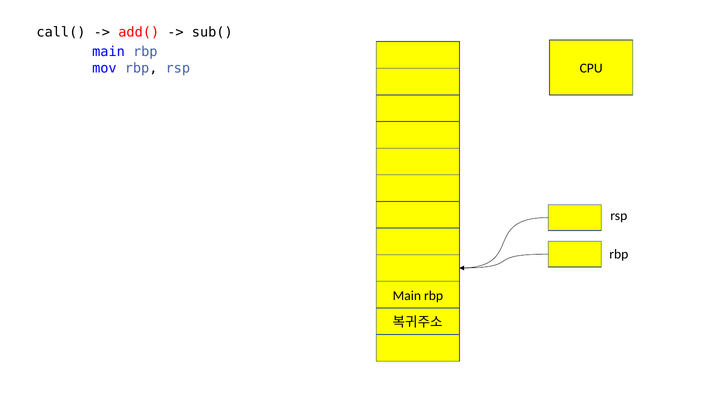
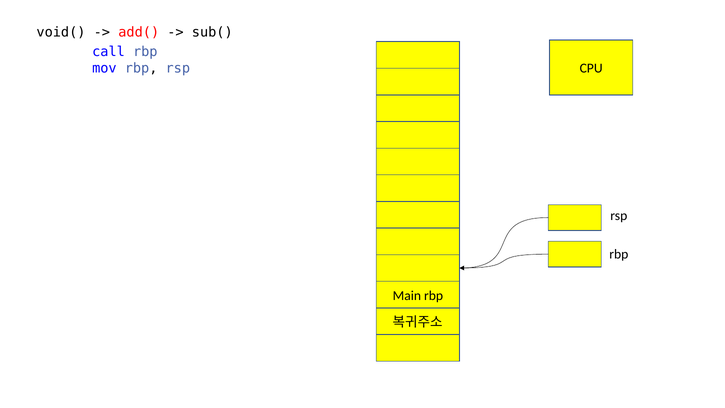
call(: call( -> void( (61, 32)
main: main -> call (109, 52)
